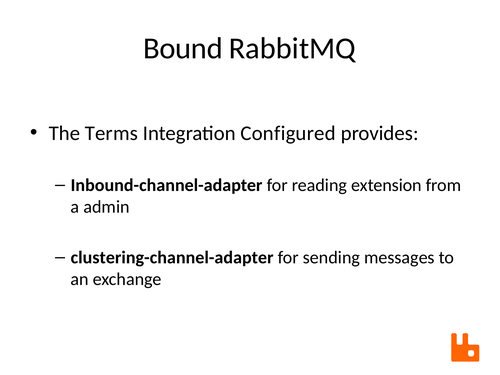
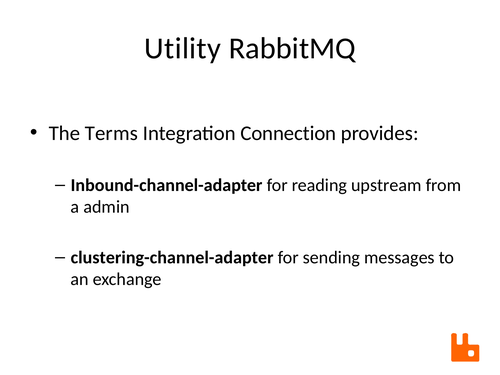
Bound: Bound -> Utility (183, 48)
Configured: Configured -> Connection (288, 133)
extension: extension -> upstream (386, 185)
